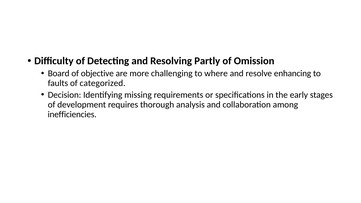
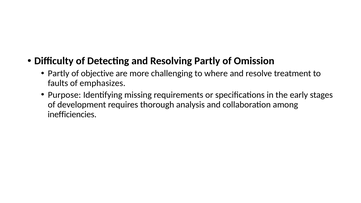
Board: Board -> Partly (59, 73)
enhancing: enhancing -> treatment (293, 73)
categorized: categorized -> emphasizes (103, 83)
Decision: Decision -> Purpose (64, 95)
